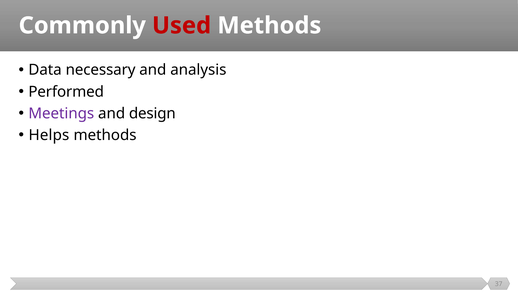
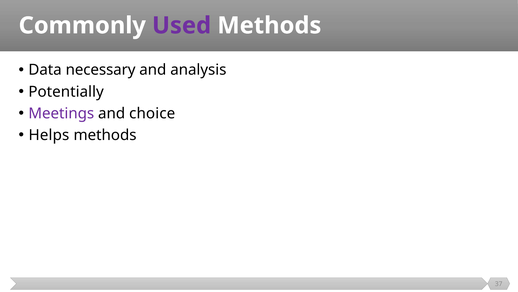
Used colour: red -> purple (182, 25)
Performed: Performed -> Potentially (66, 92)
design: design -> choice (152, 113)
